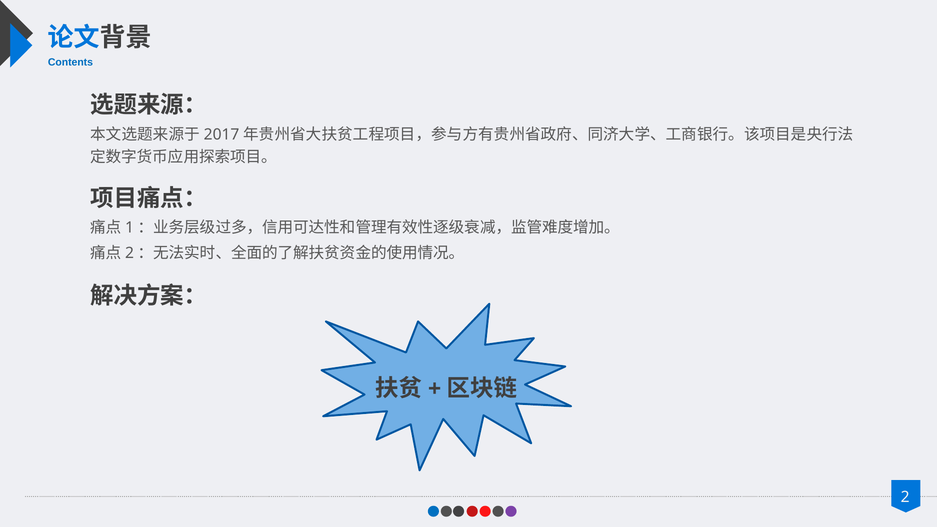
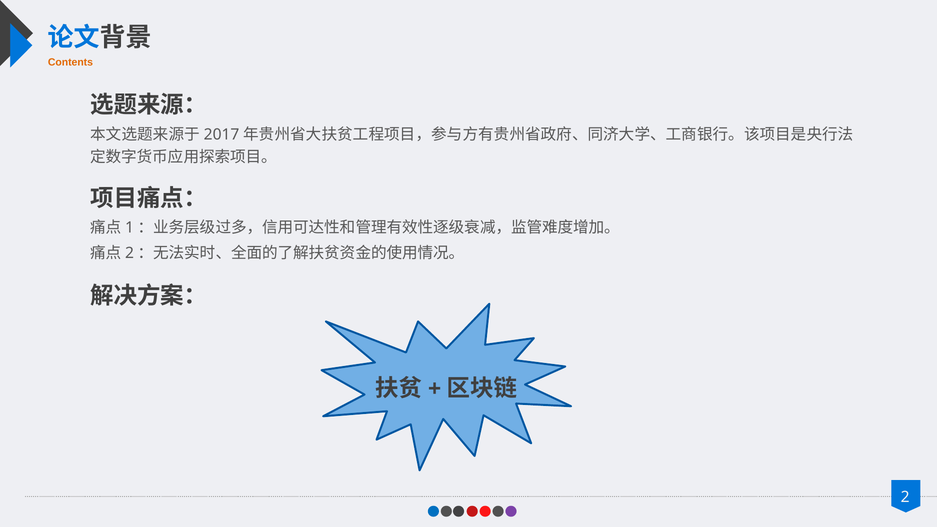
Contents colour: blue -> orange (70, 62)
